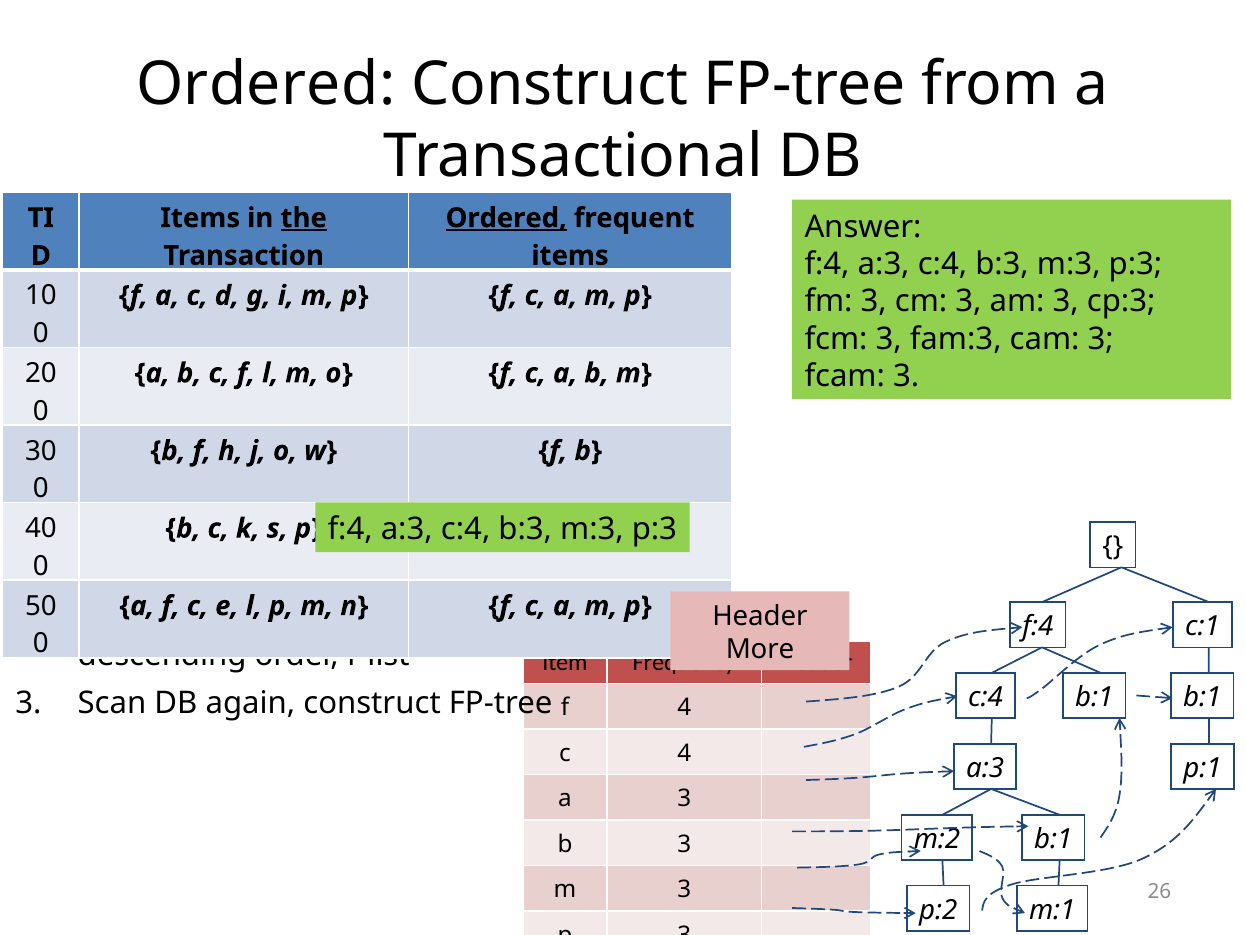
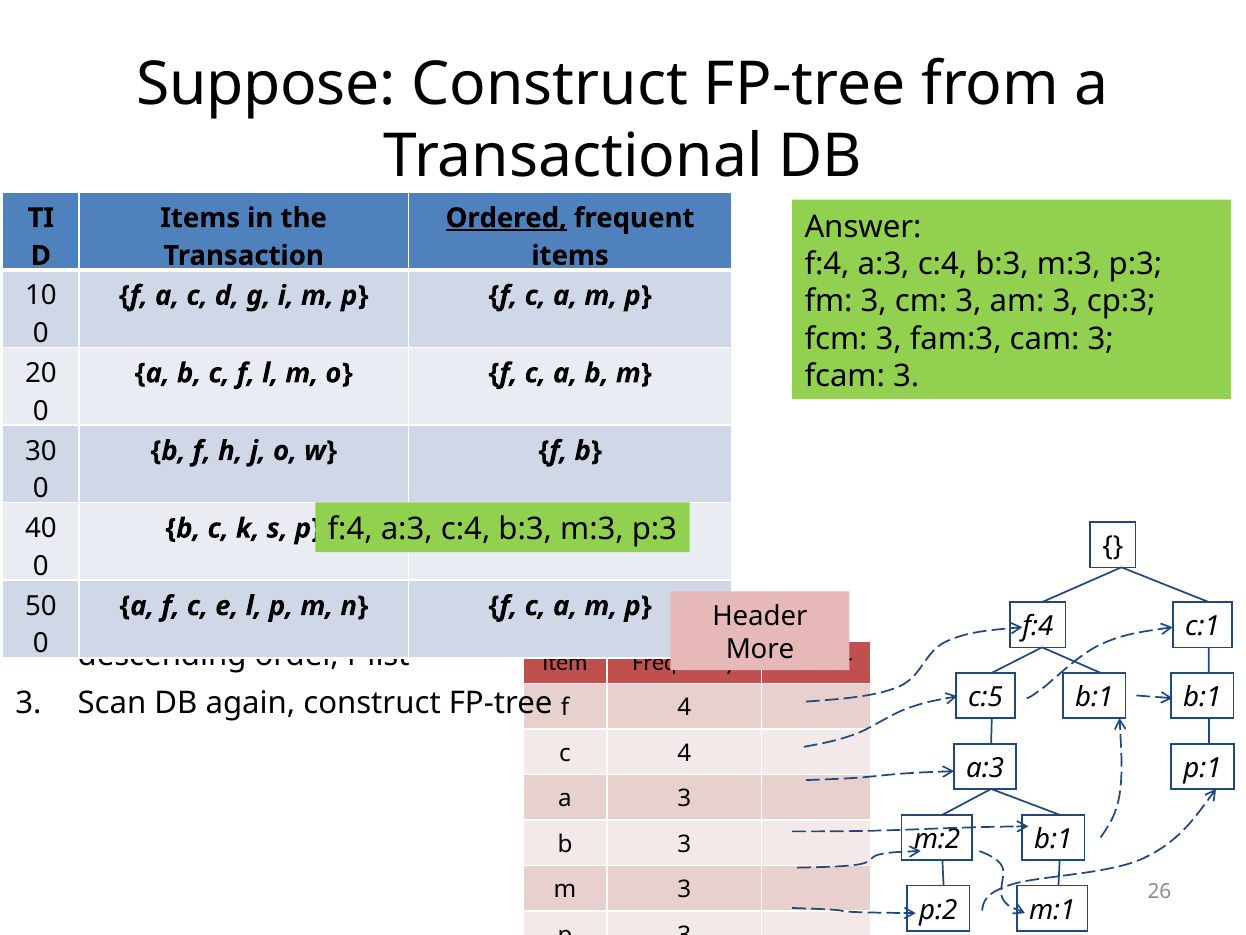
Ordered: Ordered -> Suppose (266, 84)
the underline: present -> none (304, 218)
c:4: c:4 -> c:5 (985, 697)
